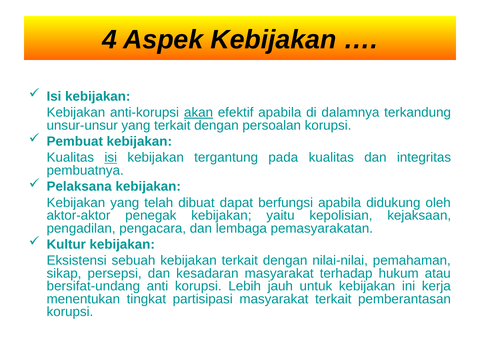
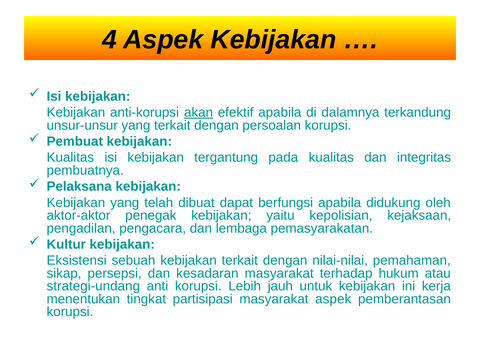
isi underline: present -> none (111, 158)
bersifat-undang: bersifat-undang -> strategi-undang (93, 286)
masyarakat terkait: terkait -> aspek (333, 299)
